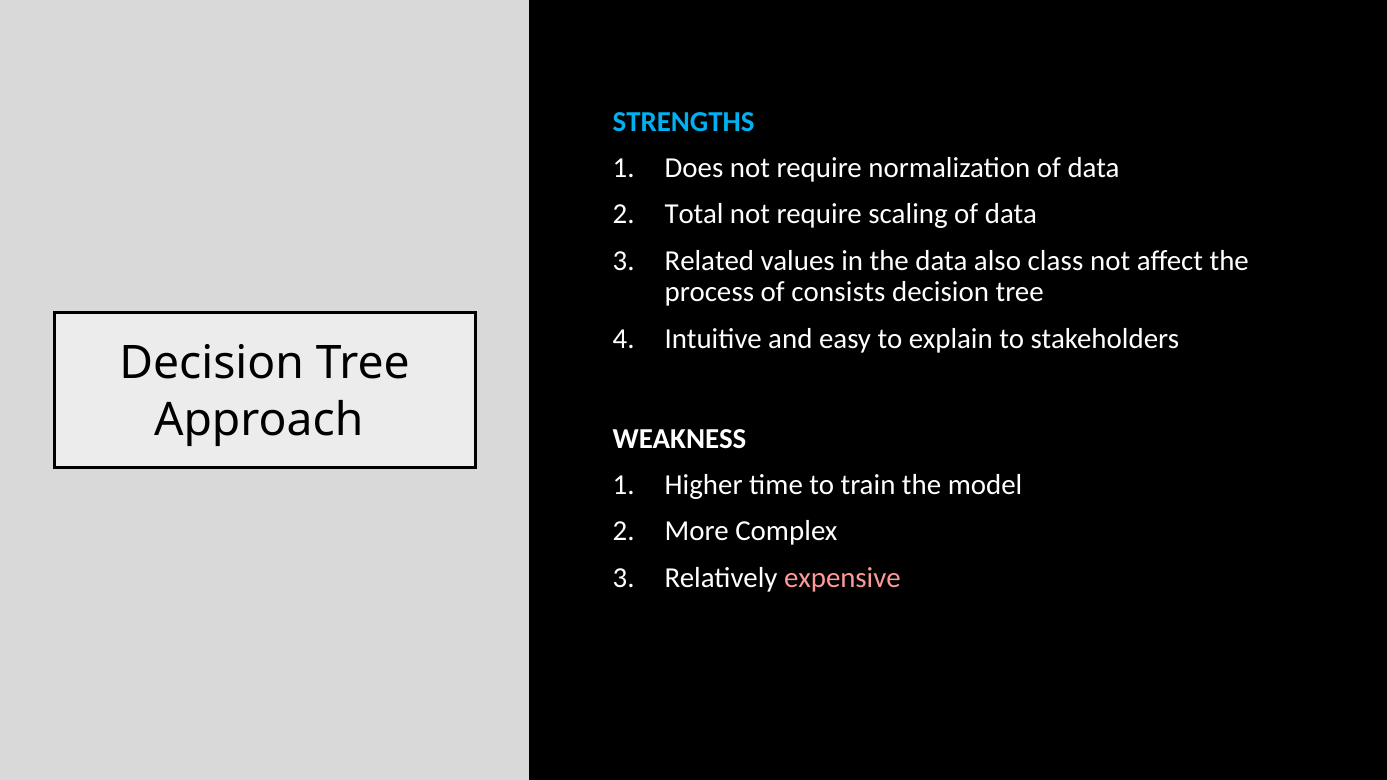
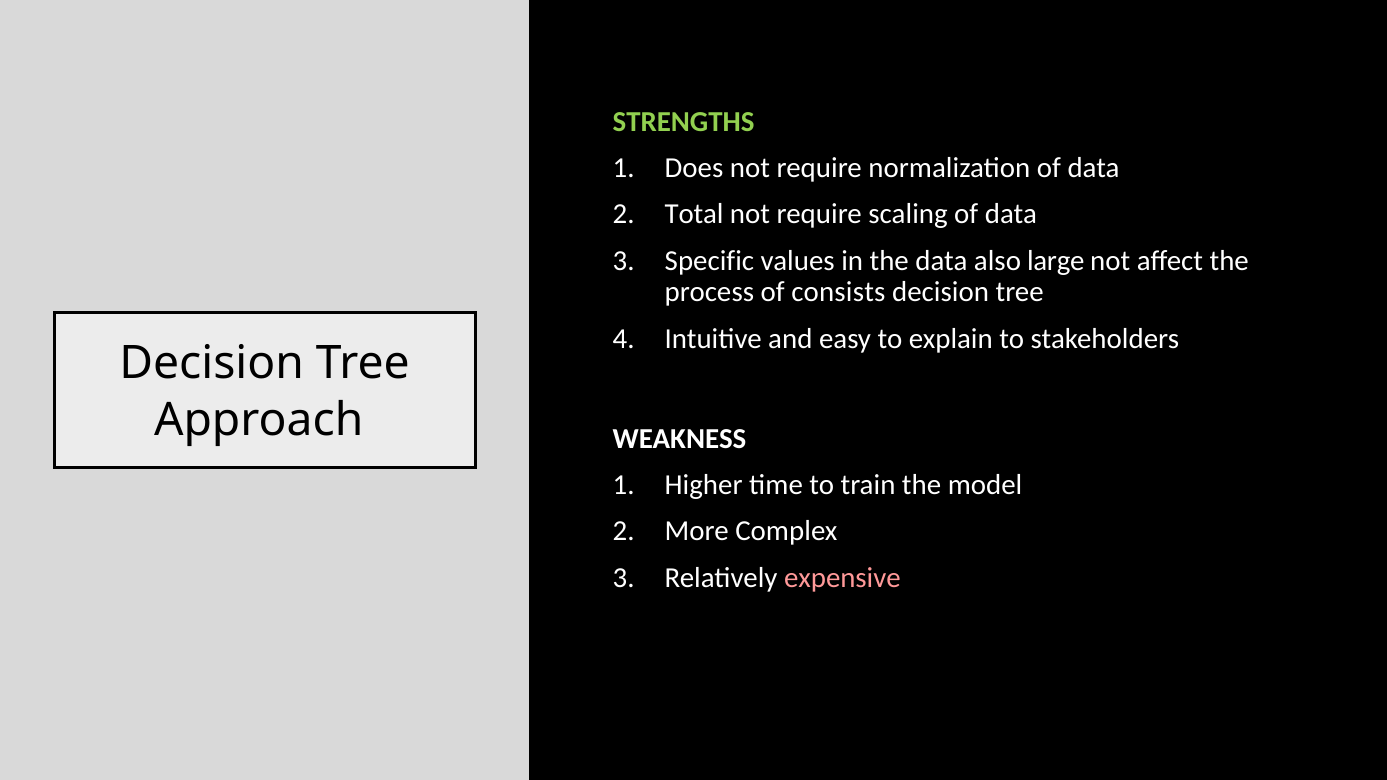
STRENGTHS colour: light blue -> light green (684, 122)
Related: Related -> Specific (709, 261)
class: class -> large (1056, 261)
